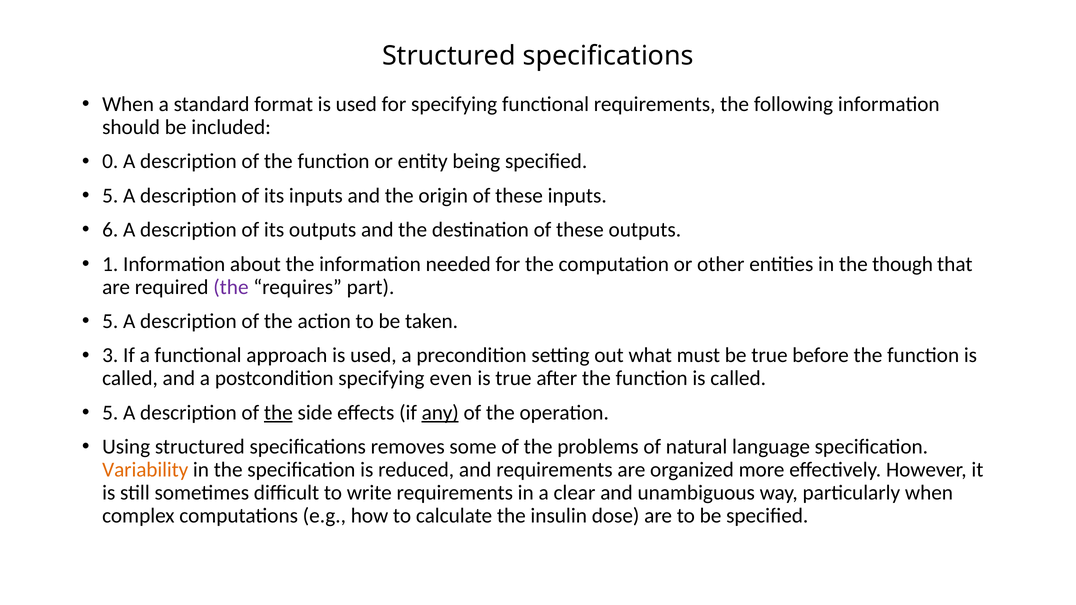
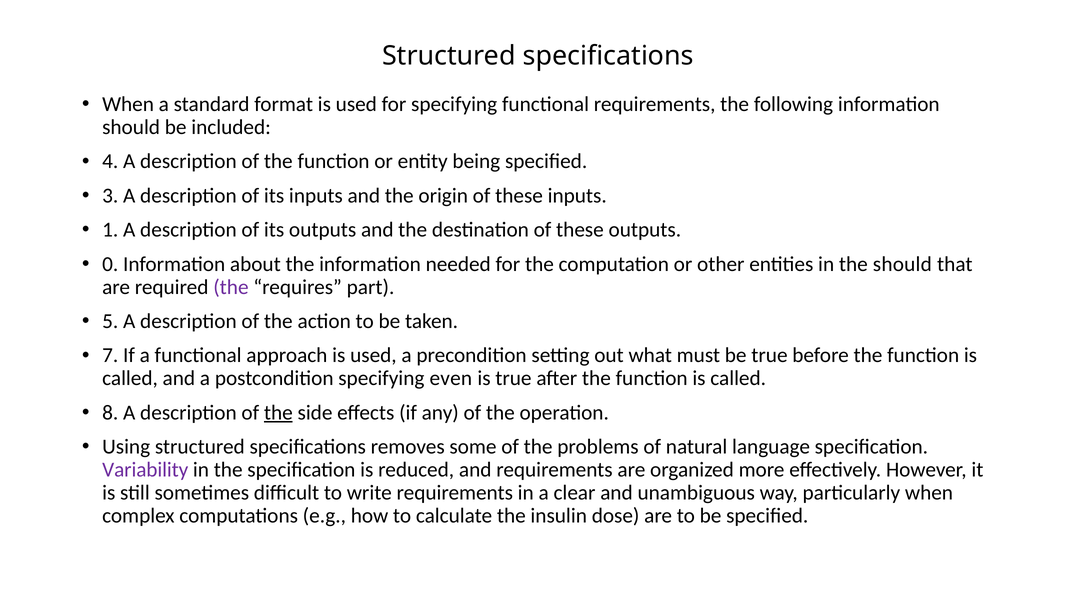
0: 0 -> 4 (110, 162)
5: 5 -> 3 (110, 196)
6: 6 -> 1 (110, 230)
1: 1 -> 0 (110, 264)
the though: though -> should (902, 264)
3: 3 -> 7 (110, 356)
5: 5 -> 8 (110, 413)
any underline: present -> none (440, 413)
Variability colour: orange -> purple (145, 470)
